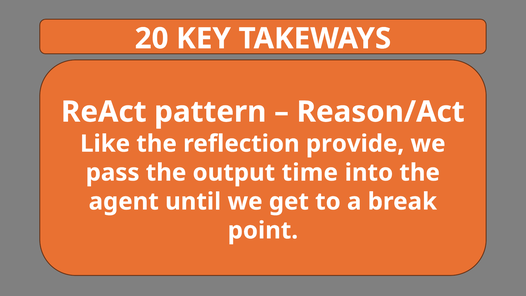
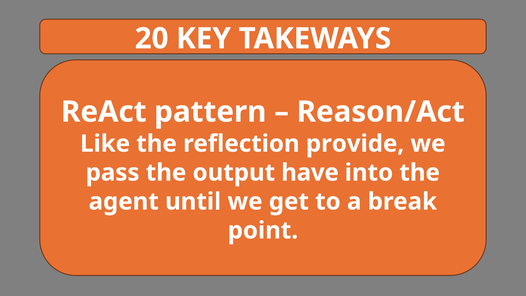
time: time -> have (310, 173)
